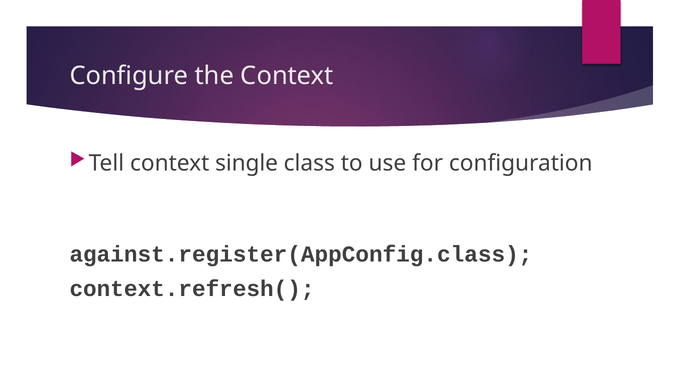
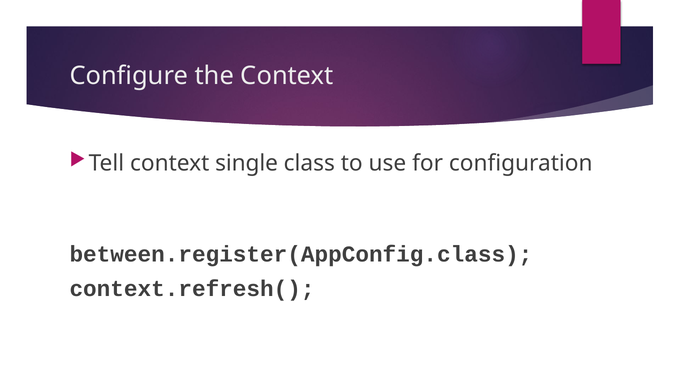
against.register(AppConfig.class: against.register(AppConfig.class -> between.register(AppConfig.class (301, 254)
